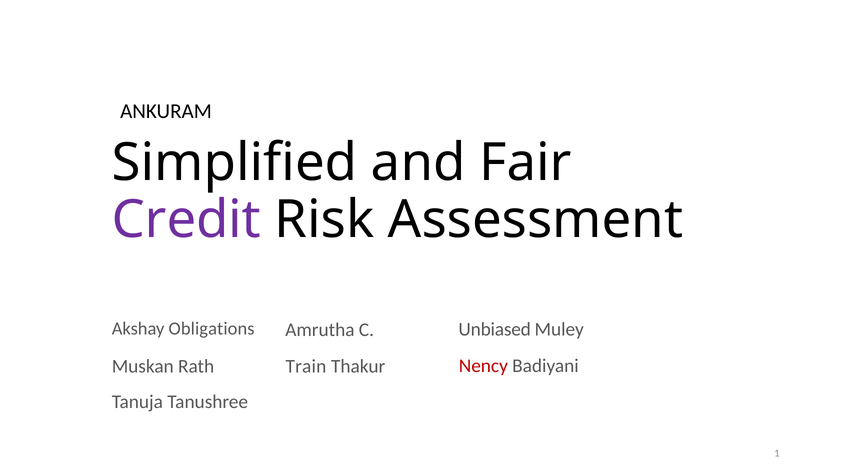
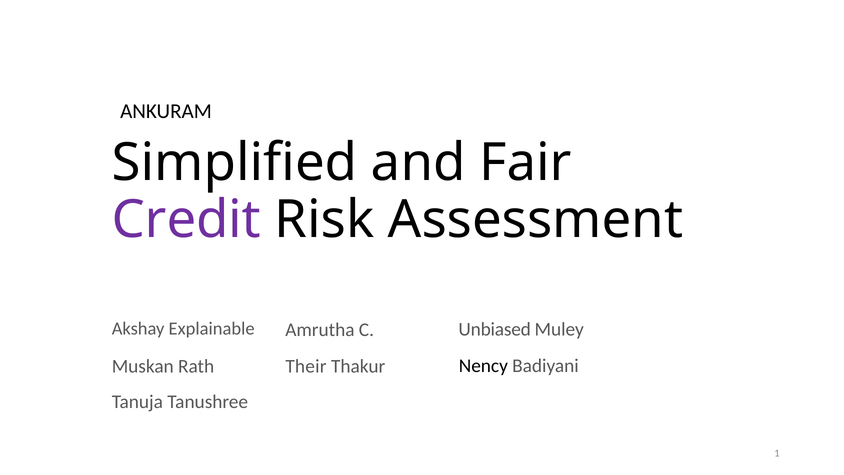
Obligations: Obligations -> Explainable (212, 329)
Train: Train -> Their (306, 366)
Nency colour: red -> black (483, 366)
